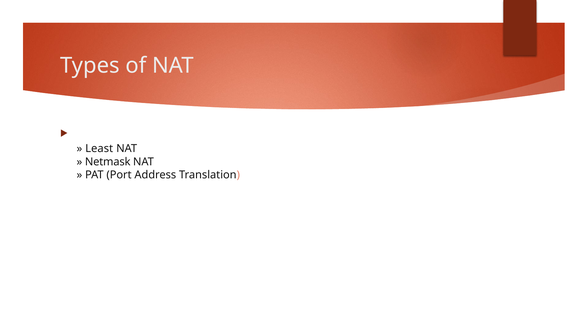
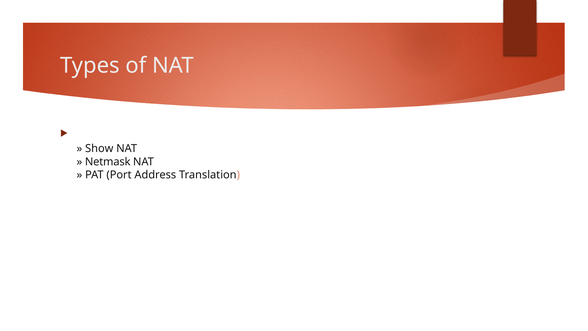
Least: Least -> Show (99, 148)
